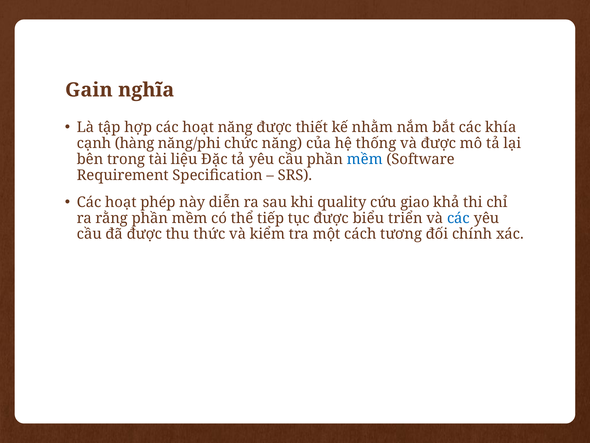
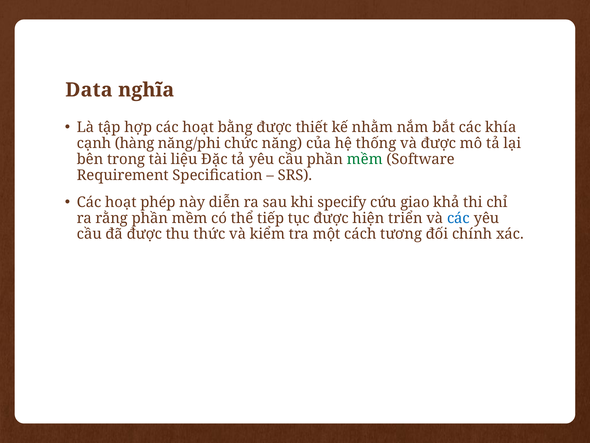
Gain: Gain -> Data (89, 90)
hoạt năng: năng -> bằng (235, 127)
mềm colour: blue -> green (365, 159)
quality: quality -> specify (342, 202)
biểu: biểu -> hiện (368, 218)
